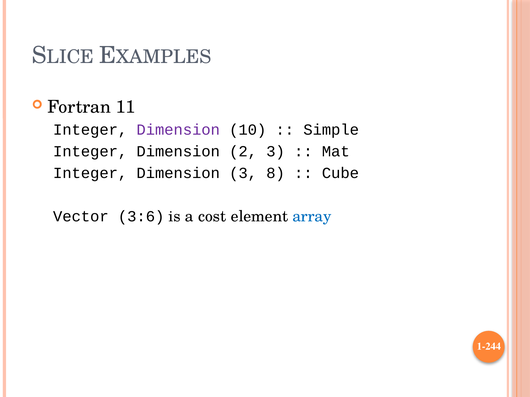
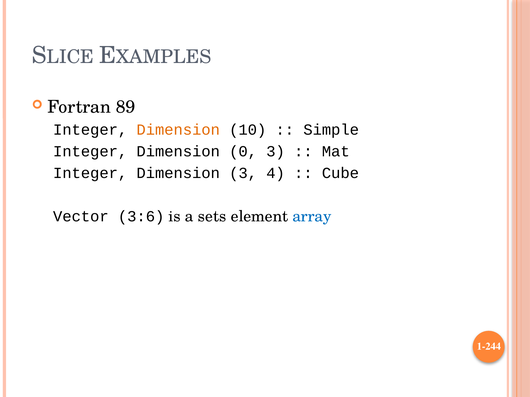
11: 11 -> 89 (126, 107)
Dimension colour: purple -> orange (178, 130)
2: 2 -> 0 (243, 152)
8: 8 -> 4 (276, 173)
cost: cost -> sets (212, 217)
